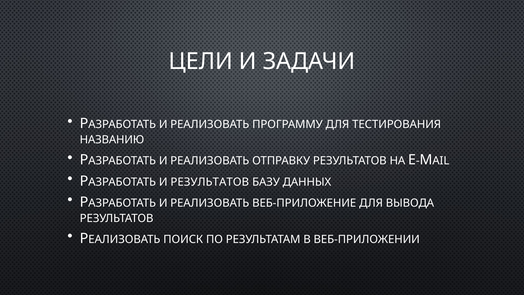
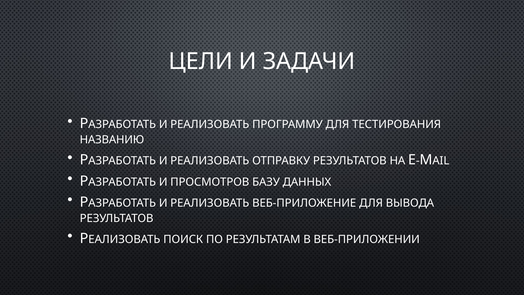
И РЕЗУЛЬТАТОВ: РЕЗУЛЬТАТОВ -> ПРОСМОТРОВ (210, 182)
